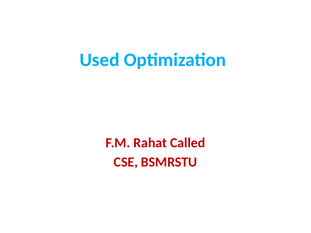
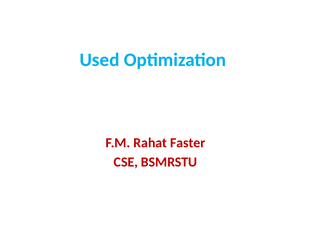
Called: Called -> Faster (188, 143)
